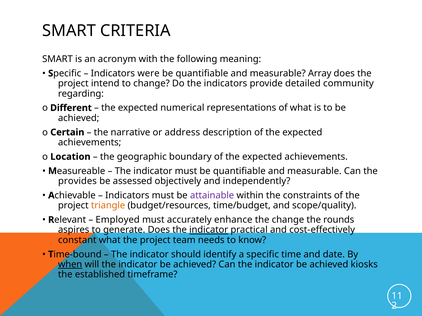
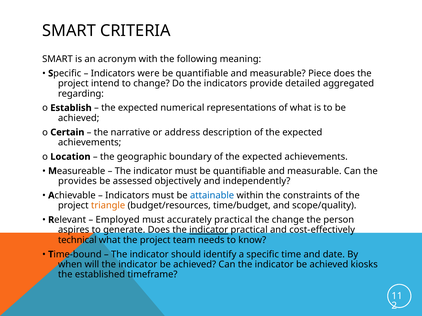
Array: Array -> Piece (320, 73)
community: community -> aggregated (349, 84)
Different: Different -> Establish (71, 108)
attainable colour: purple -> blue (212, 196)
accurately enhance: enhance -> practical (233, 220)
rounds: rounds -> person (339, 220)
constant: constant -> technical (77, 240)
when underline: present -> none (70, 265)
